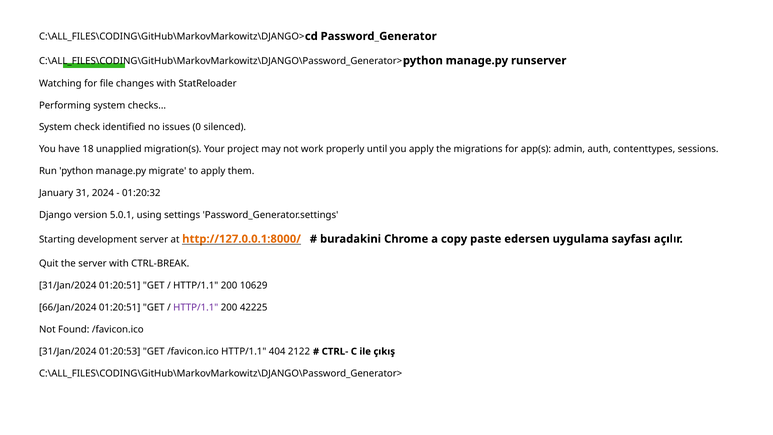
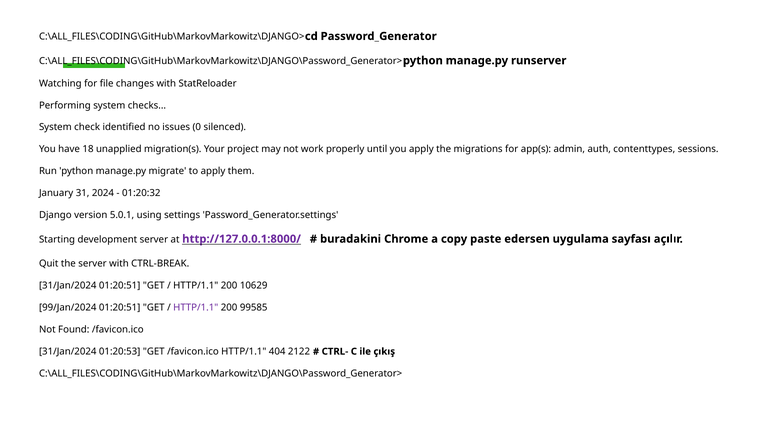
http://127.0.0.1:8000/ colour: orange -> purple (242, 239)
66/Jan/2024: 66/Jan/2024 -> 99/Jan/2024 (68, 307)
42225: 42225 -> 99585 (254, 307)
